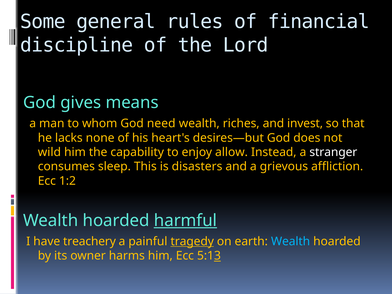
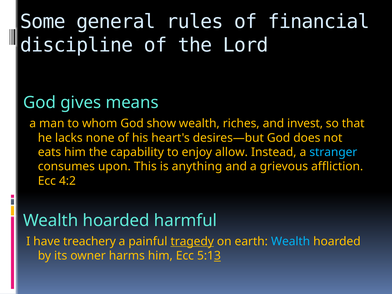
need: need -> show (161, 123)
wild: wild -> eats (49, 152)
stranger colour: white -> light blue (333, 152)
sleep: sleep -> upon (114, 167)
disasters: disasters -> anything (197, 167)
1:2: 1:2 -> 4:2 (67, 181)
harmful underline: present -> none (185, 221)
